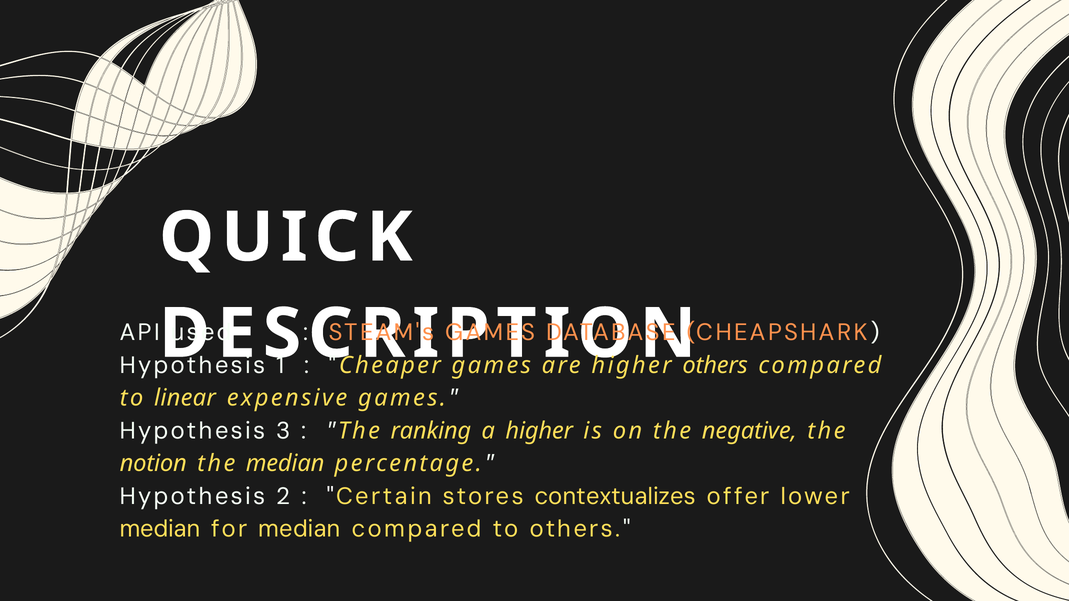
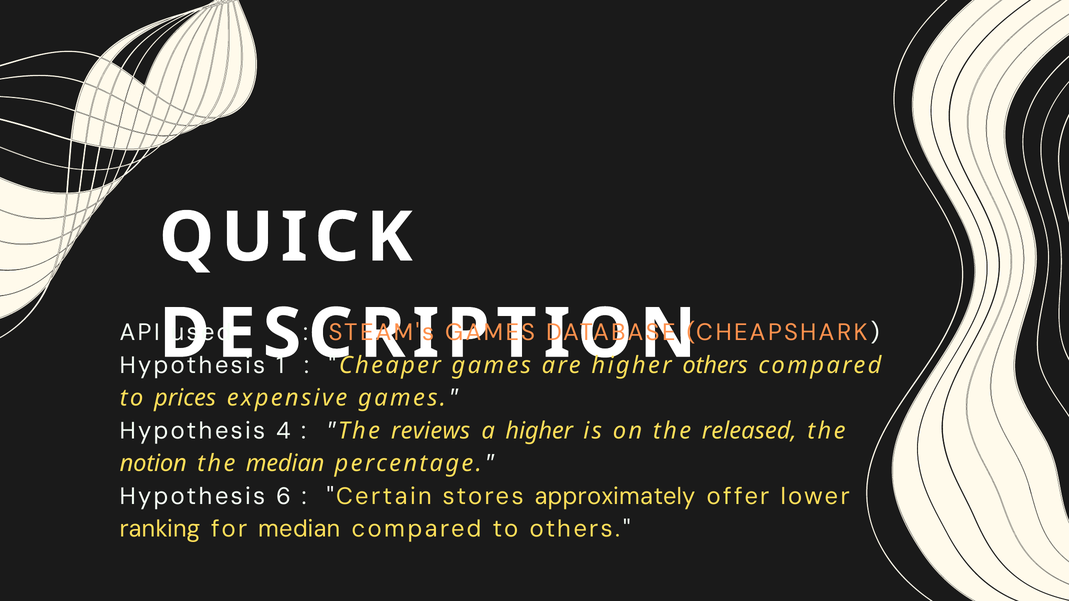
linear: linear -> prices (185, 398)
3: 3 -> 4 (283, 431)
ranking: ranking -> reviews (431, 431)
negative: negative -> released (749, 431)
2: 2 -> 6 (284, 497)
contextualizes: contextualizes -> approximately (615, 497)
median: median -> ranking (160, 529)
